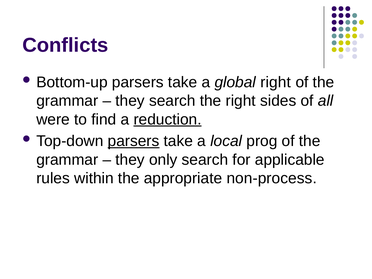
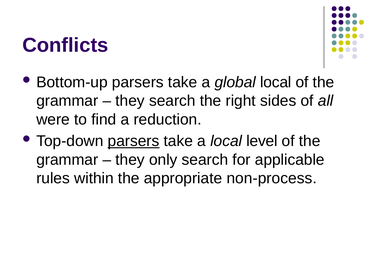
global right: right -> local (276, 82)
reduction underline: present -> none (168, 119)
prog: prog -> level (262, 141)
